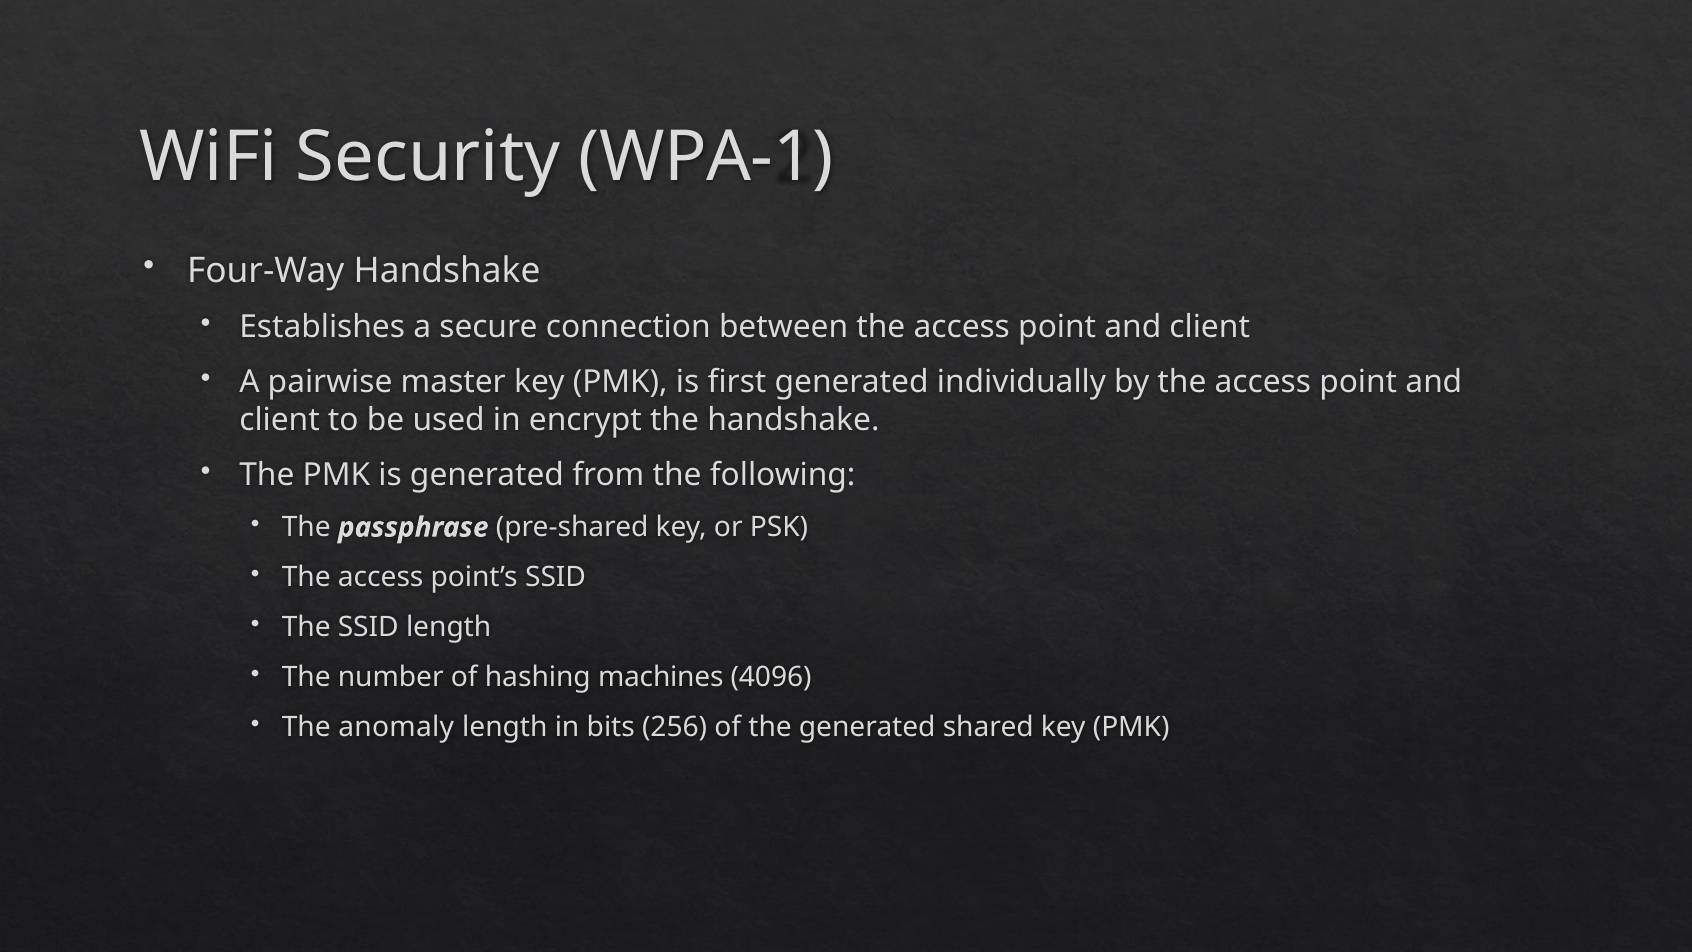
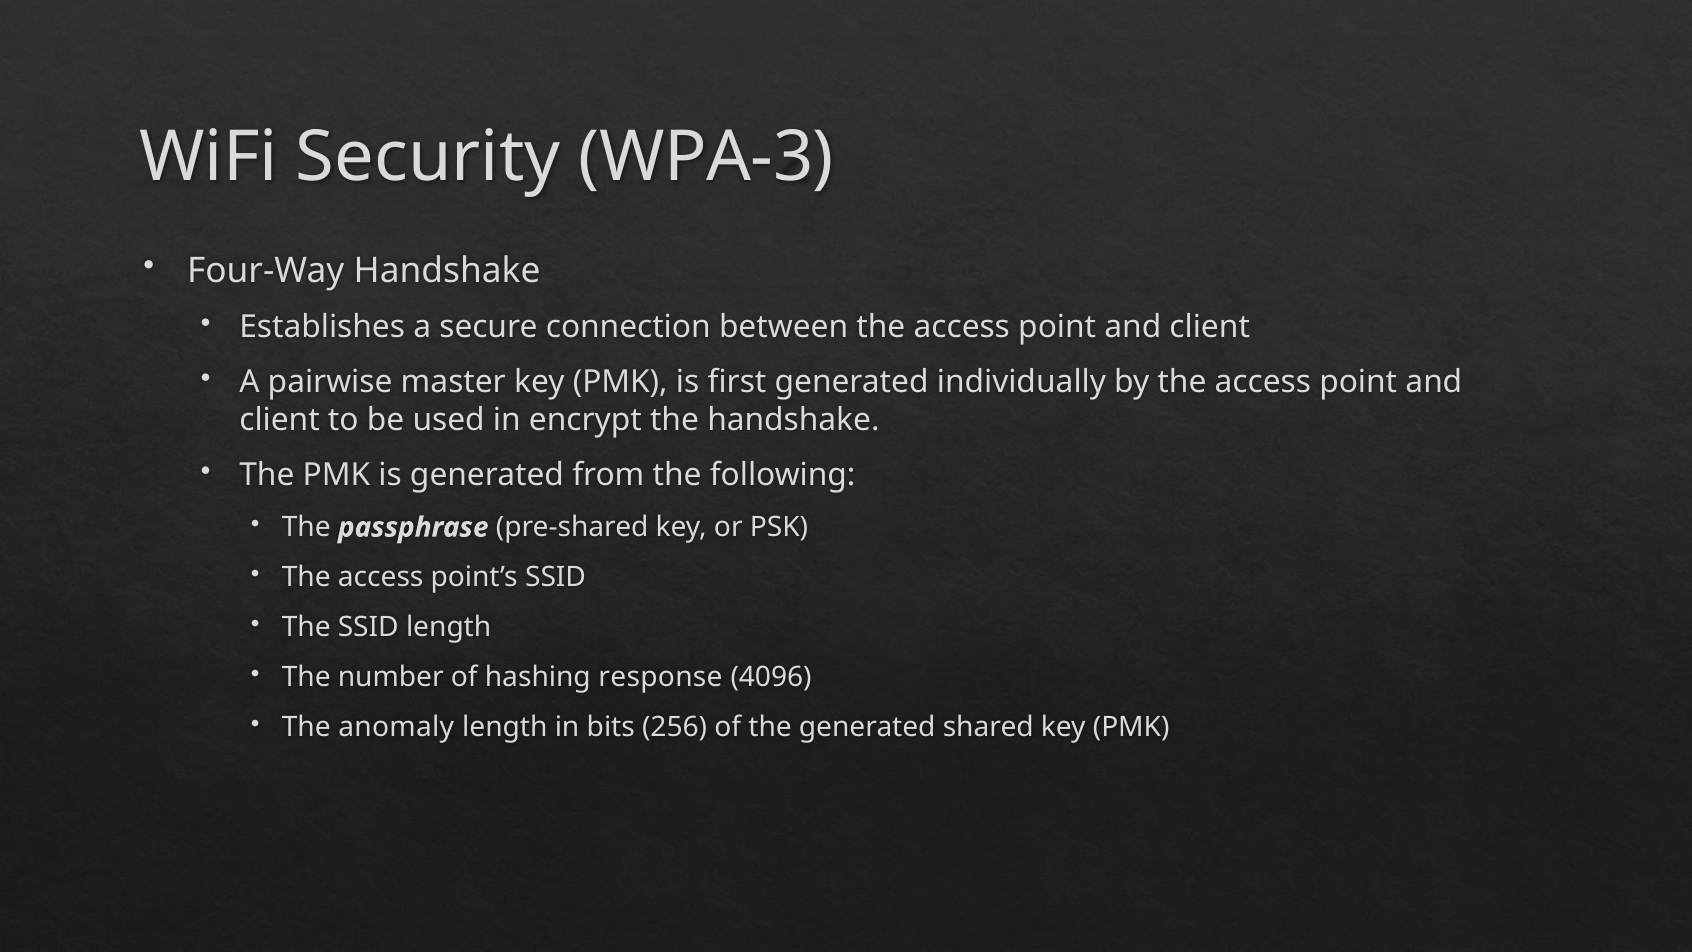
WPA-1: WPA-1 -> WPA-3 (706, 157)
machines: machines -> response (661, 677)
